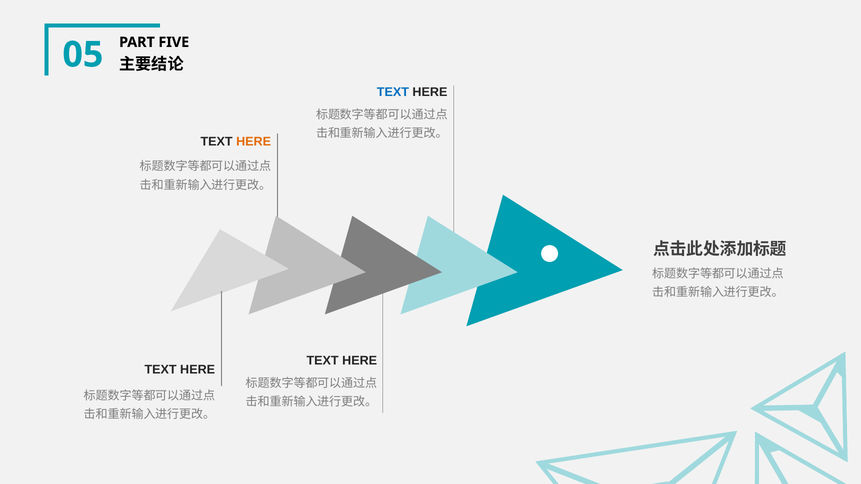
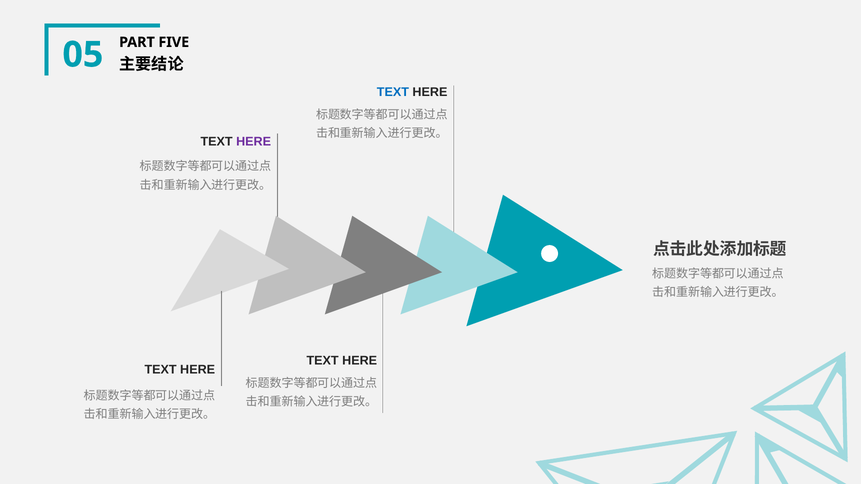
HERE colour: orange -> purple (254, 142)
